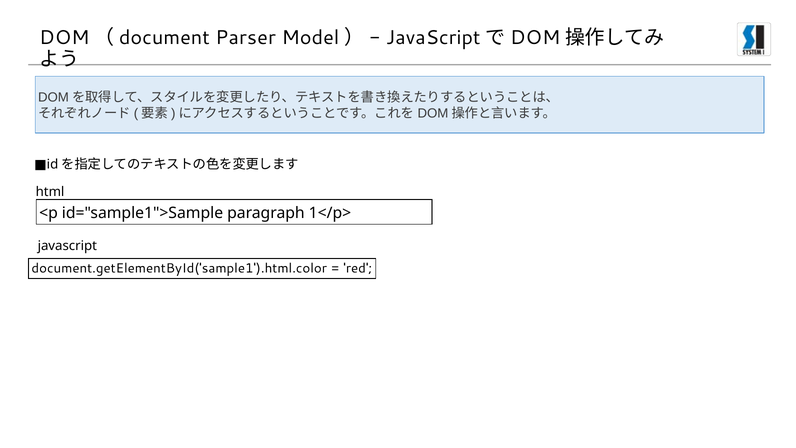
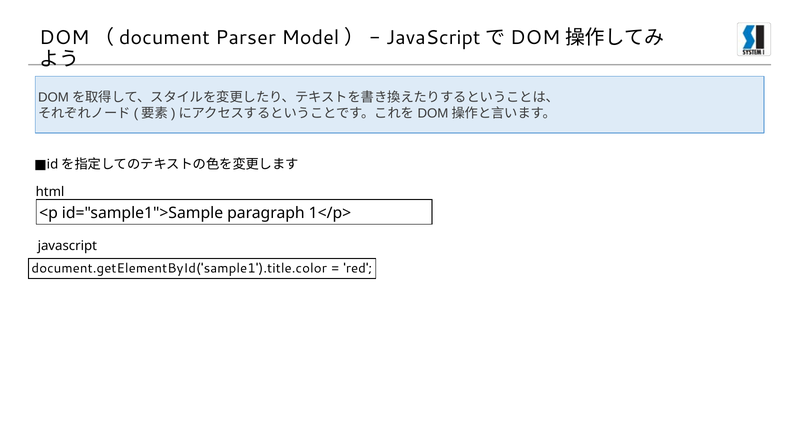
document.getElementById('sample1').html.color: document.getElementById('sample1').html.color -> document.getElementById('sample1').title.color (179, 268)
